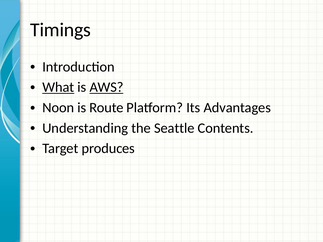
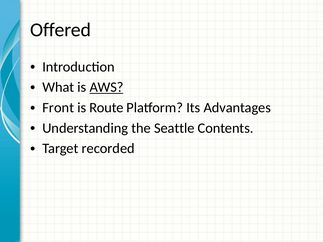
Timings: Timings -> Offered (61, 30)
What underline: present -> none (58, 87)
Noon: Noon -> Front (58, 108)
produces: produces -> recorded (108, 149)
